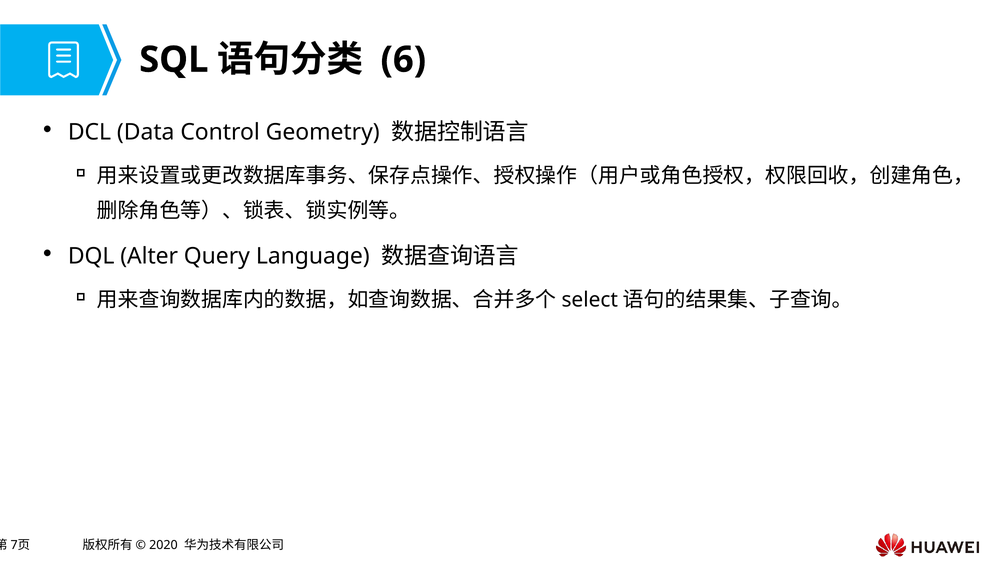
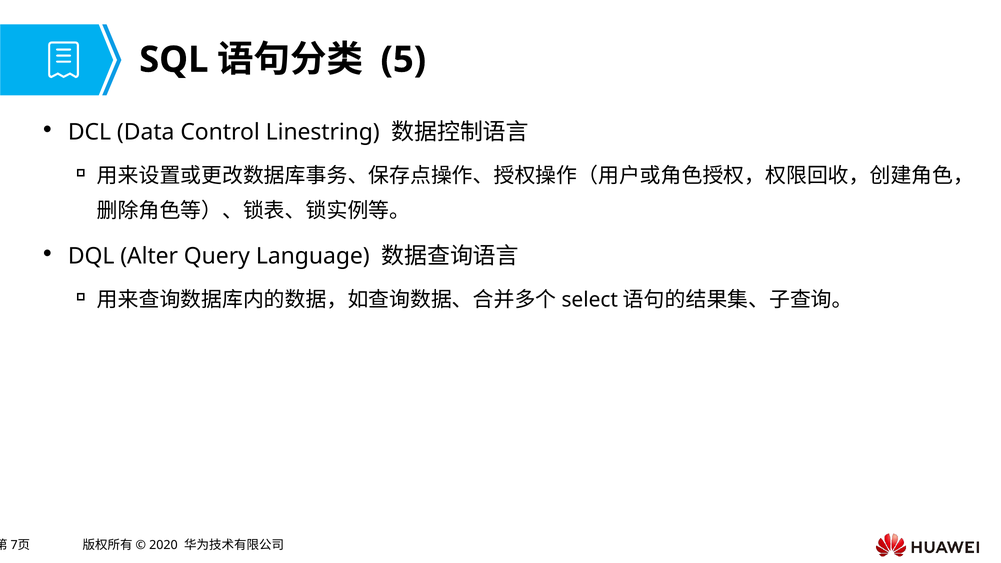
6: 6 -> 5 (403, 60)
Geometry: Geometry -> Linestring (323, 132)
